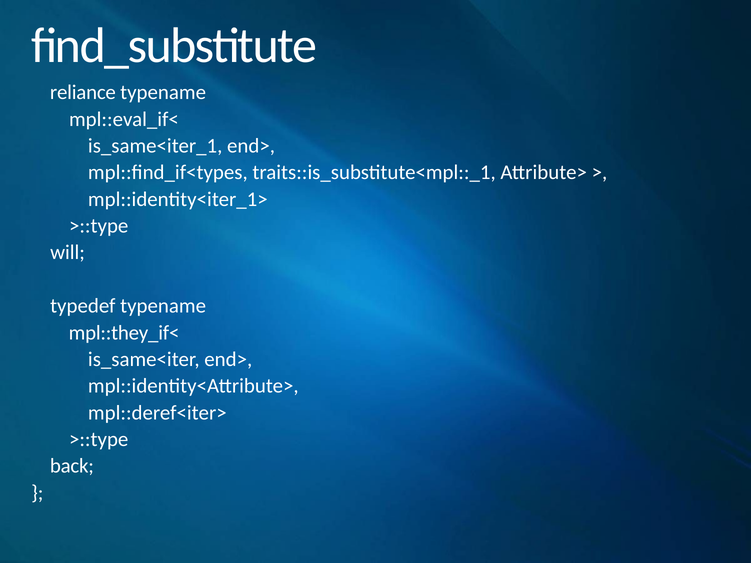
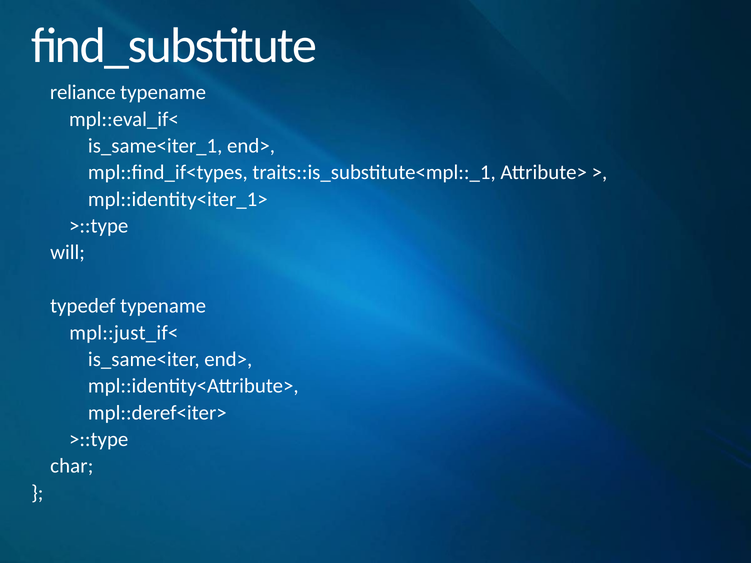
mpl::they_if<: mpl::they_if< -> mpl::just_if< (124, 333)
back: back -> char (72, 466)
